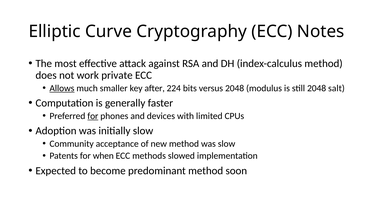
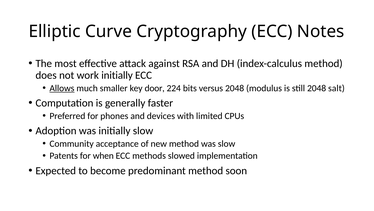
work private: private -> initially (117, 75)
after: after -> door (155, 88)
for underline: present -> none (93, 116)
